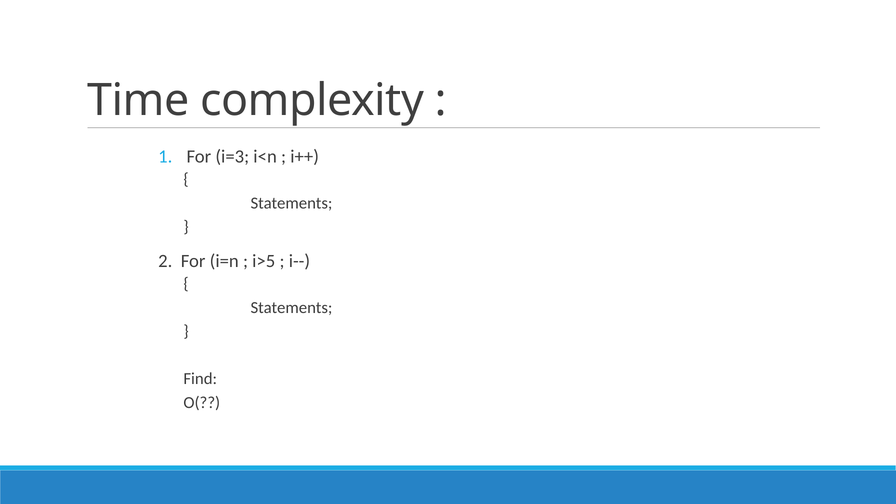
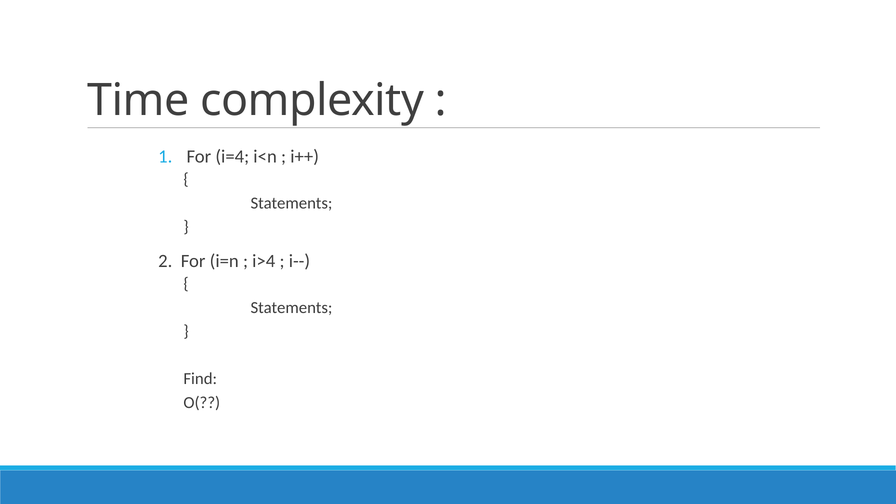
i=3: i=3 -> i=4 (232, 156)
i>5: i>5 -> i>4 (264, 261)
